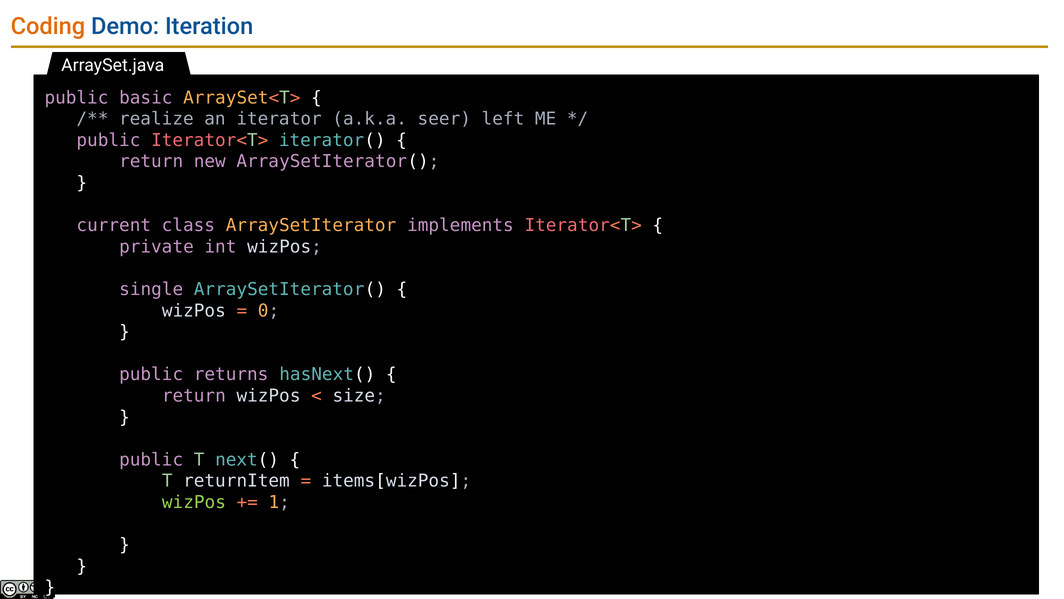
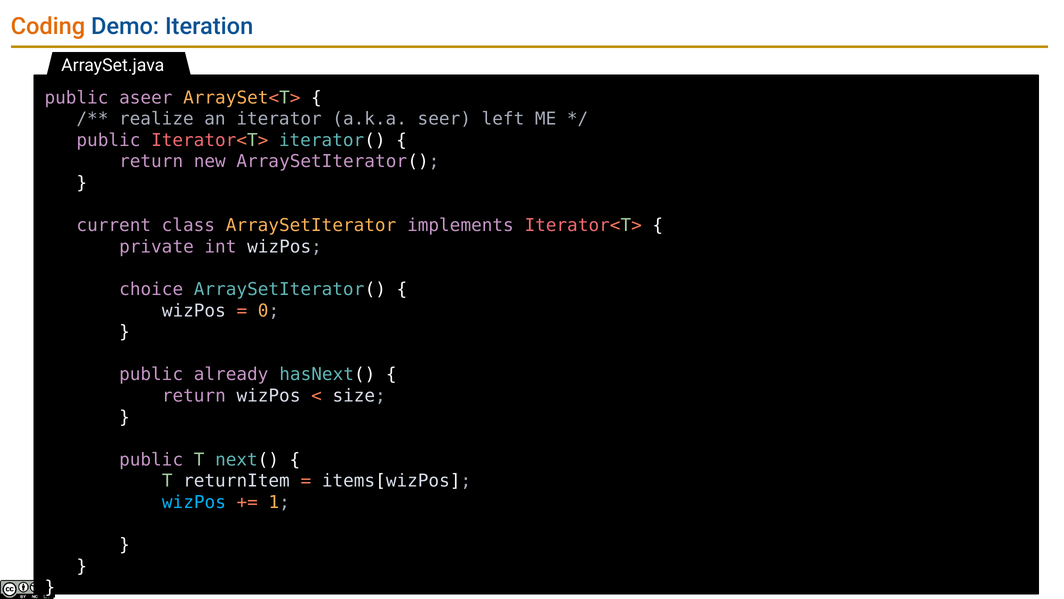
basic: basic -> aseer (146, 98)
single: single -> choice (151, 289)
returns: returns -> already (231, 374)
wizPos colour: light green -> light blue (194, 502)
